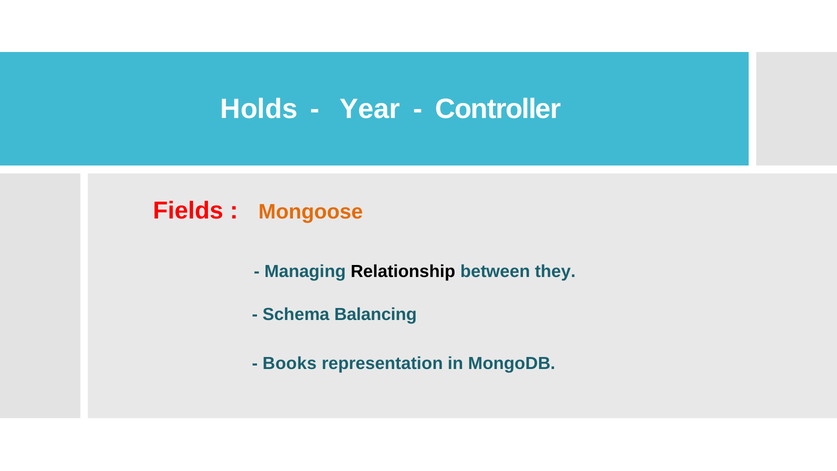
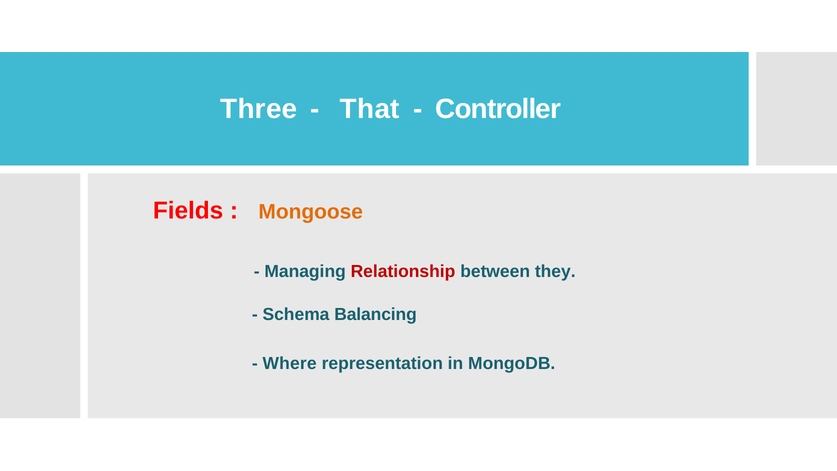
Holds: Holds -> Three (259, 109)
Year: Year -> That (370, 109)
Relationship colour: black -> red (403, 271)
Books: Books -> Where (290, 363)
